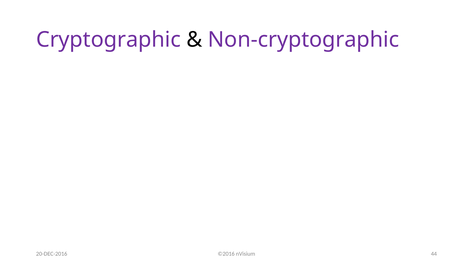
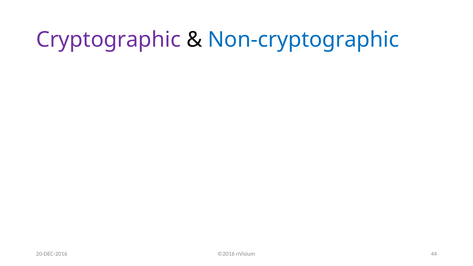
Non-cryptographic colour: purple -> blue (304, 40)
